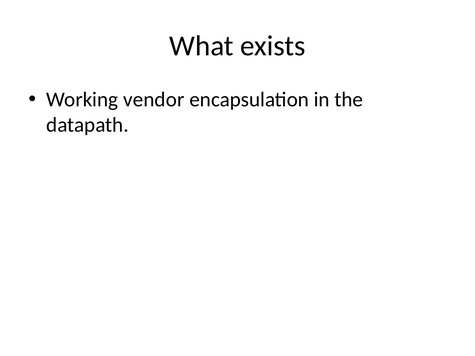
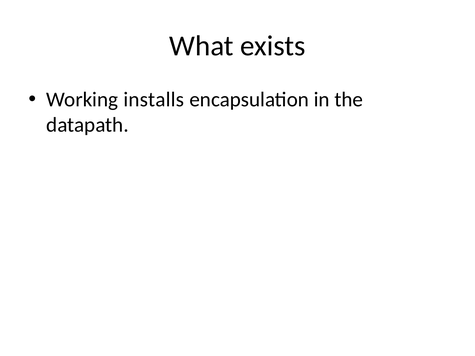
vendor: vendor -> installs (154, 100)
